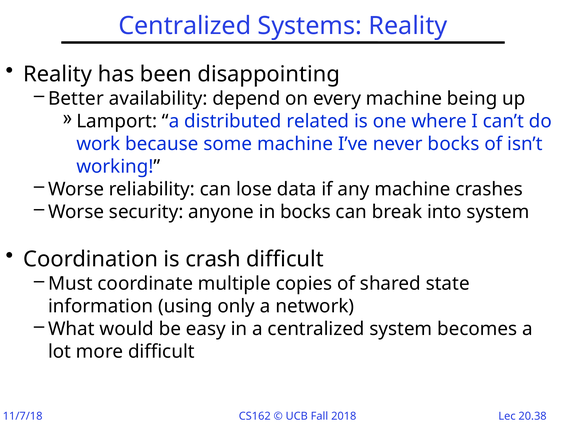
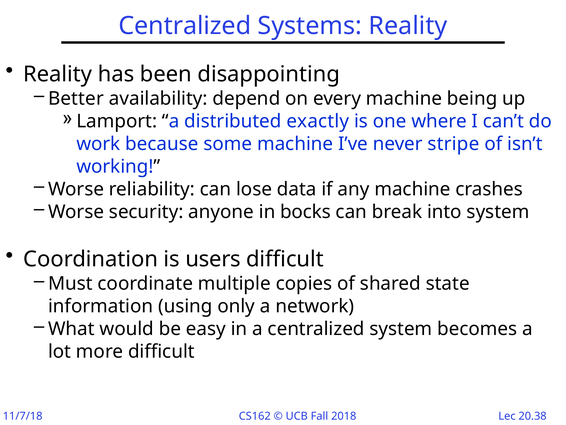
related: related -> exactly (318, 121)
never bocks: bocks -> stripe (454, 144)
crash: crash -> users (213, 259)
